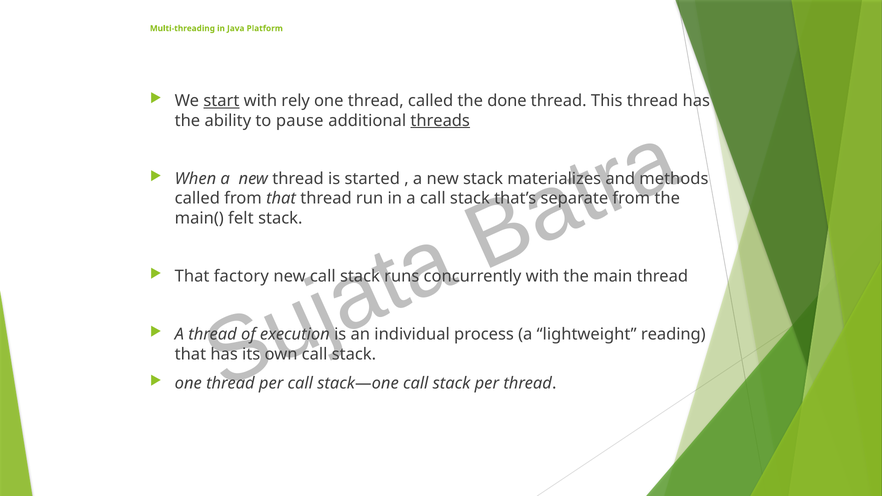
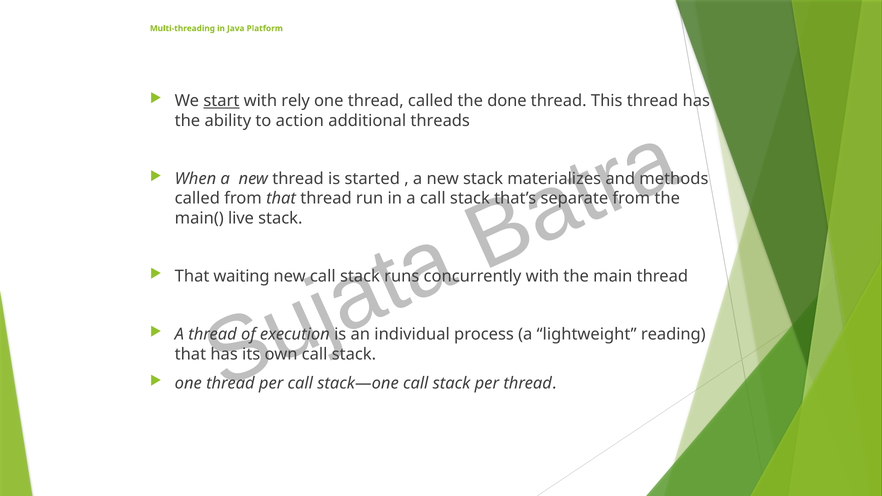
pause: pause -> action (300, 121)
threads underline: present -> none (440, 121)
felt: felt -> live (241, 218)
factory: factory -> waiting (242, 276)
